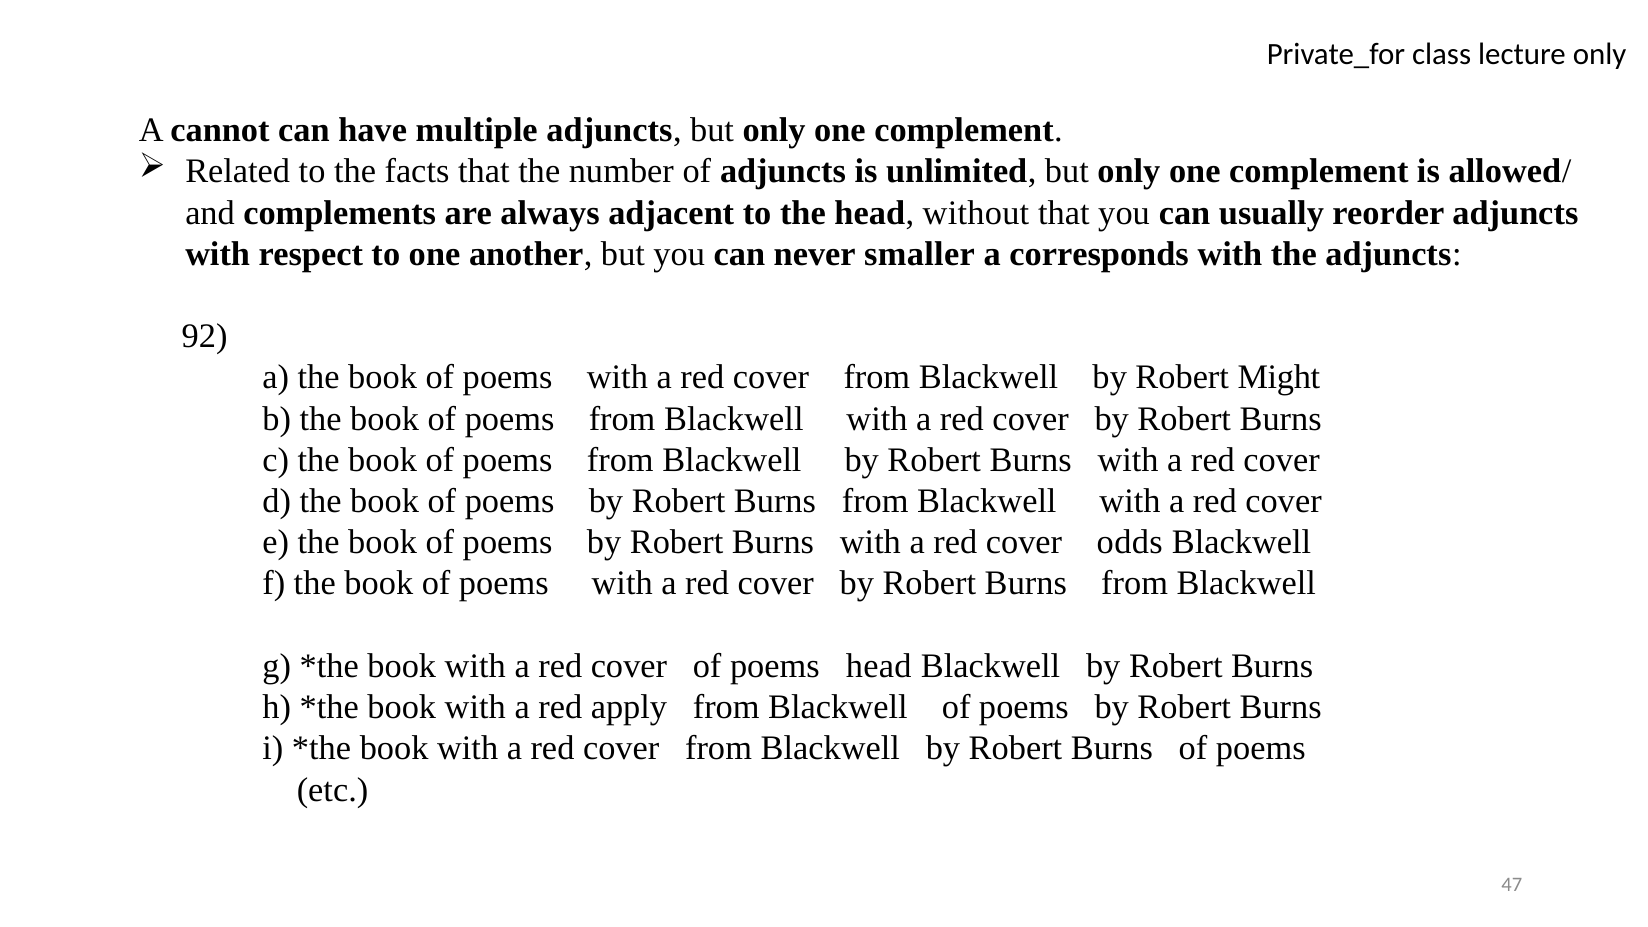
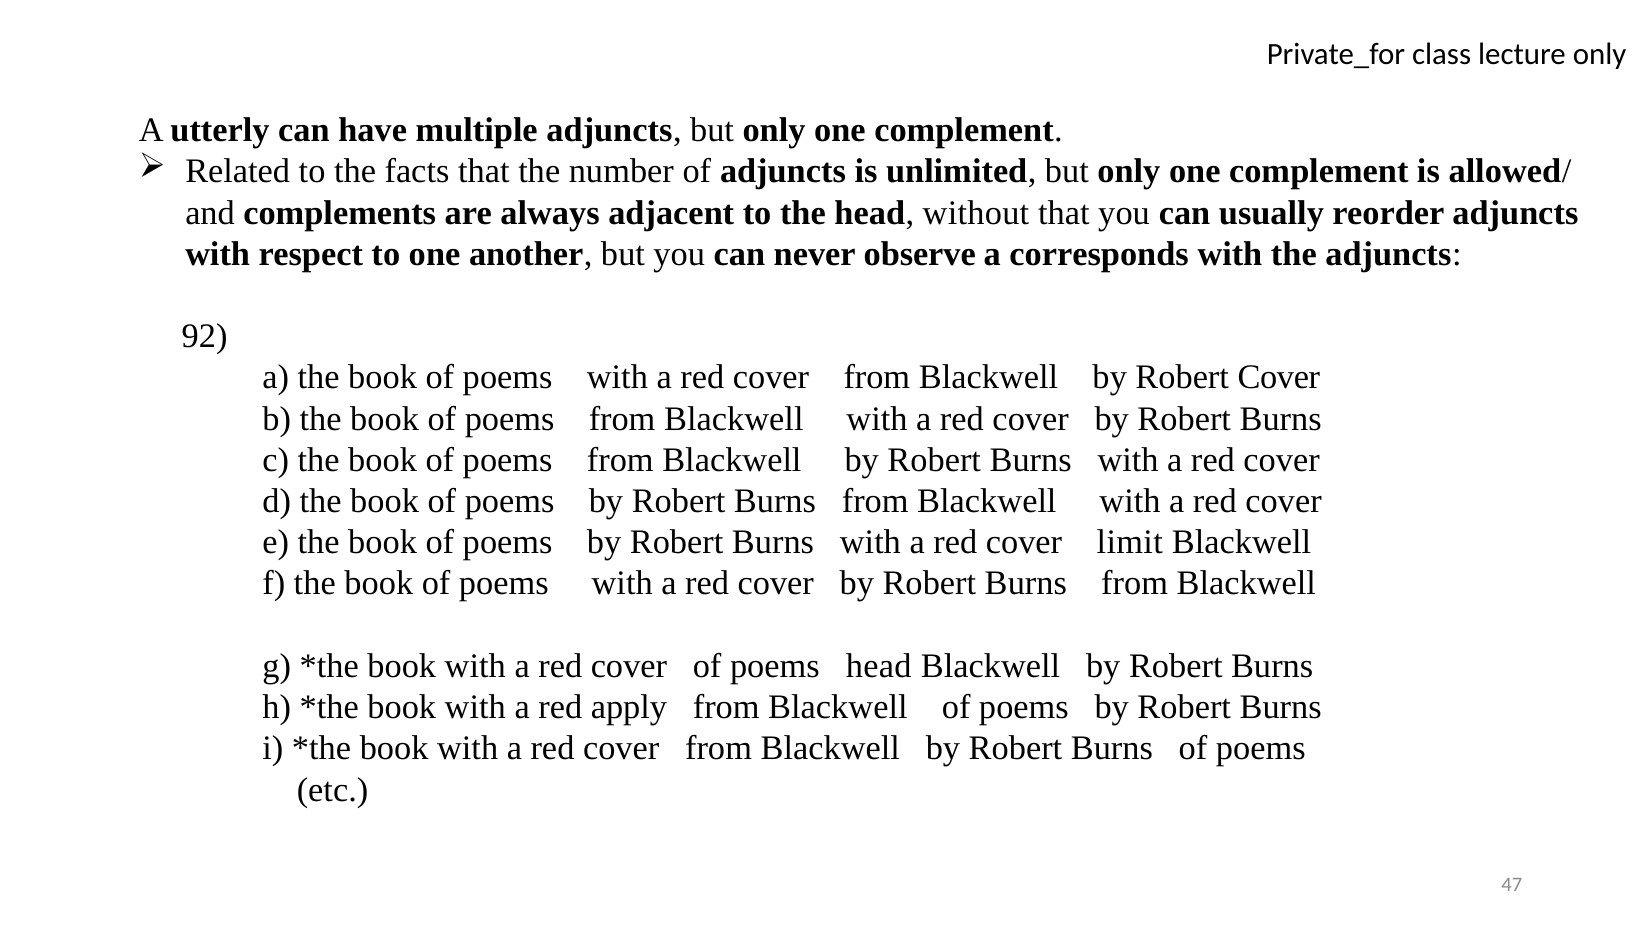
cannot: cannot -> utterly (220, 130)
smaller: smaller -> observe (920, 254)
Robert Might: Might -> Cover (1279, 378)
odds: odds -> limit (1130, 542)
